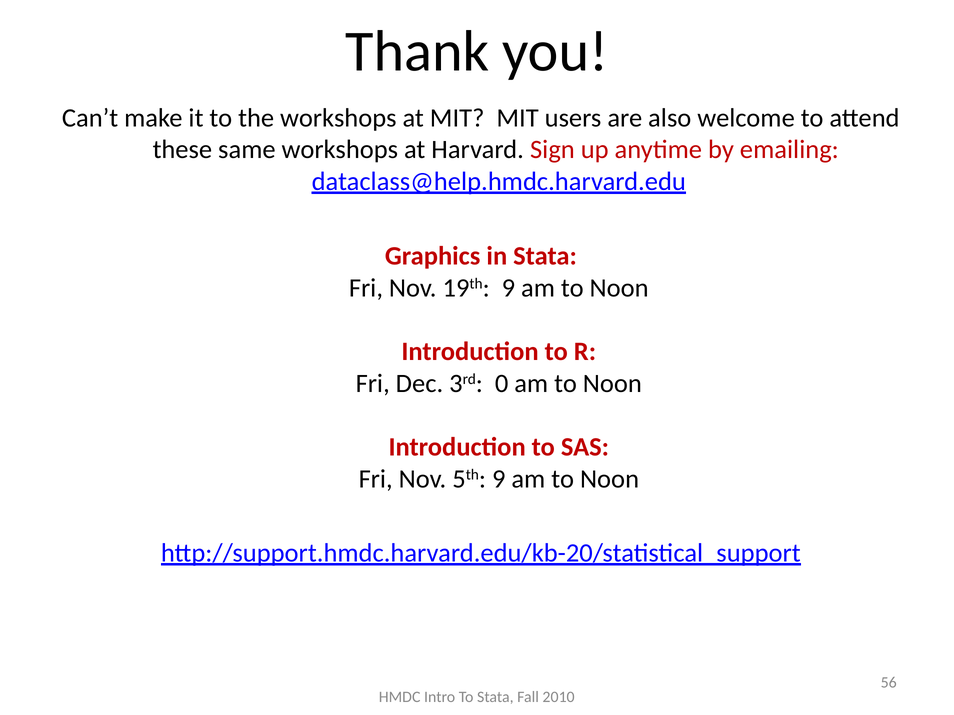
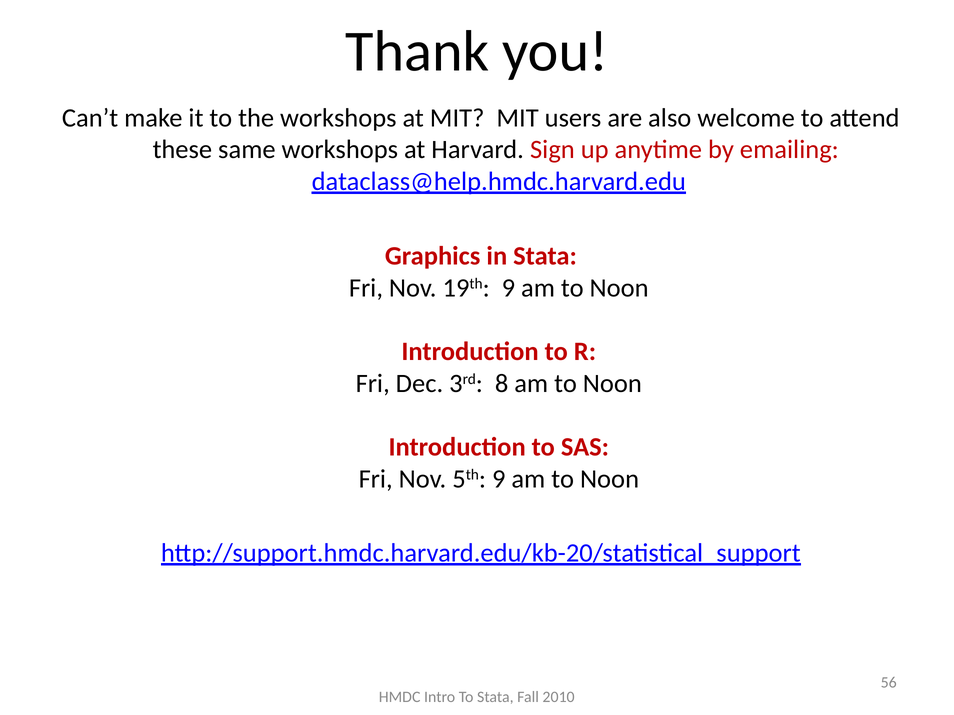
0: 0 -> 8 (502, 384)
